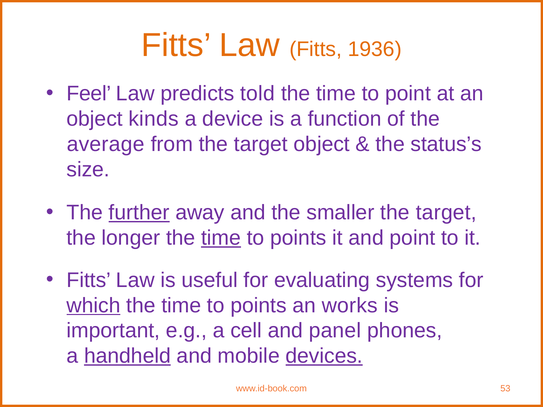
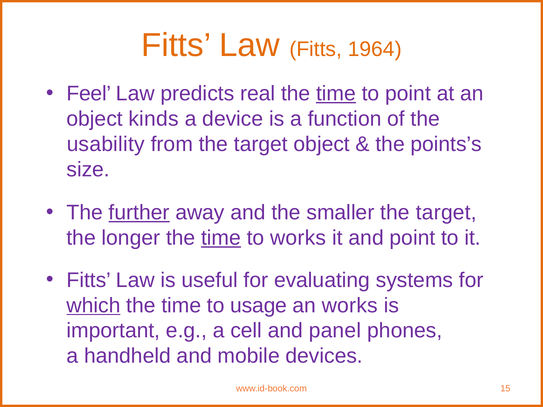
1936: 1936 -> 1964 (375, 49)
told: told -> real (258, 94)
time underline: none -> present (336, 94)
average: average -> usability (106, 144)
status’s: status’s -> points’s (446, 144)
points: points -> works (298, 238)
points: points -> usage (259, 306)
handheld underline: present -> none (127, 356)
devices underline: present -> none (324, 356)
53: 53 -> 15 (505, 389)
